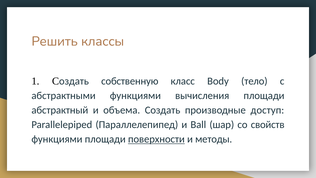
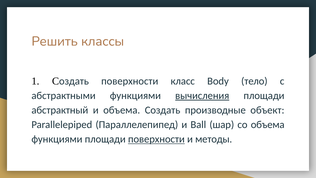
Создать собственную: собственную -> поверхности (130, 81)
вычисления underline: none -> present (202, 95)
доступ: доступ -> объект (267, 110)
со свойств: свойств -> объема (268, 125)
